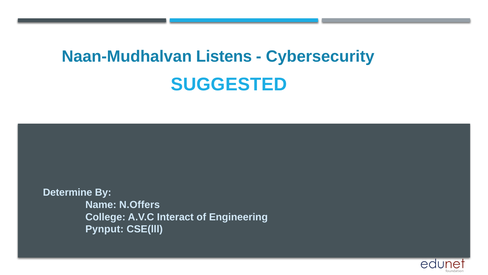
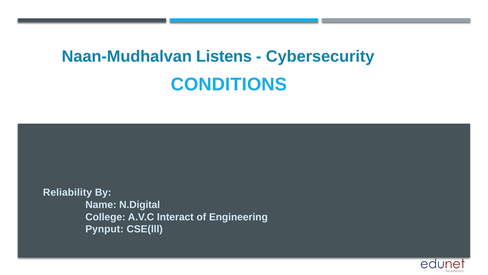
SUGGESTED: SUGGESTED -> CONDITIONS (229, 84)
Determine: Determine -> Reliability (67, 192)
N.Offers: N.Offers -> N.Digital (140, 204)
